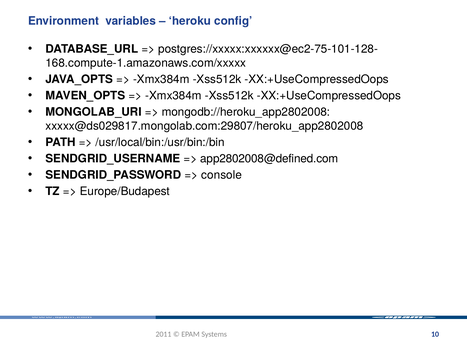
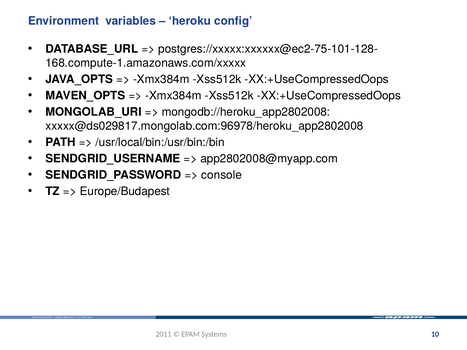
xxxxx@ds029817.mongolab.com:29807/heroku_app2802008: xxxxx@ds029817.mongolab.com:29807/heroku_app2802008 -> xxxxx@ds029817.mongolab.com:96978/heroku_app2802008 (204, 126)
app2802008@defined.com: app2802008@defined.com -> app2802008@myapp.com (269, 159)
